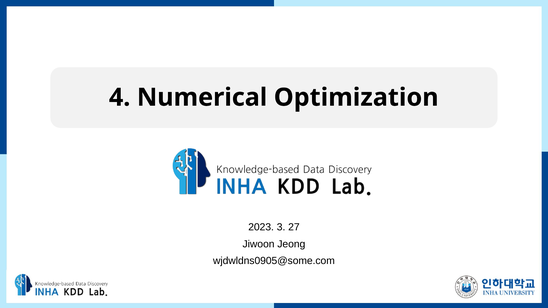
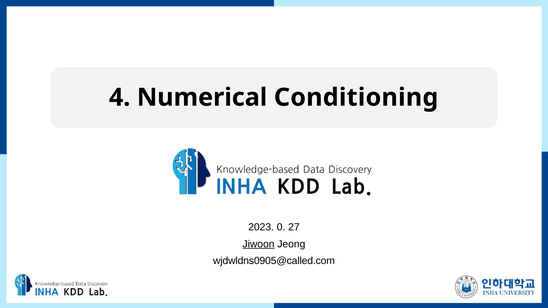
Optimization: Optimization -> Conditioning (356, 97)
3: 3 -> 0 (281, 227)
Jiwoon underline: none -> present (259, 244)
wjdwldns0905@some.com: wjdwldns0905@some.com -> wjdwldns0905@called.com (274, 261)
